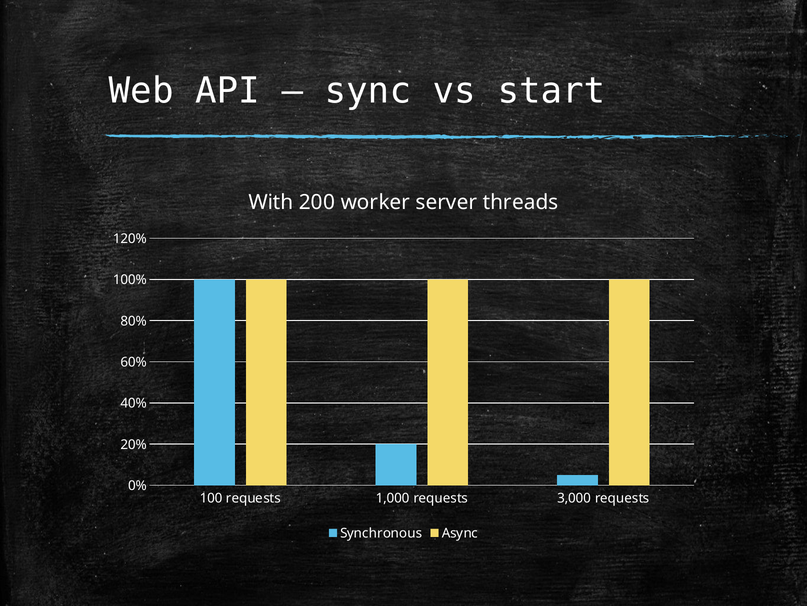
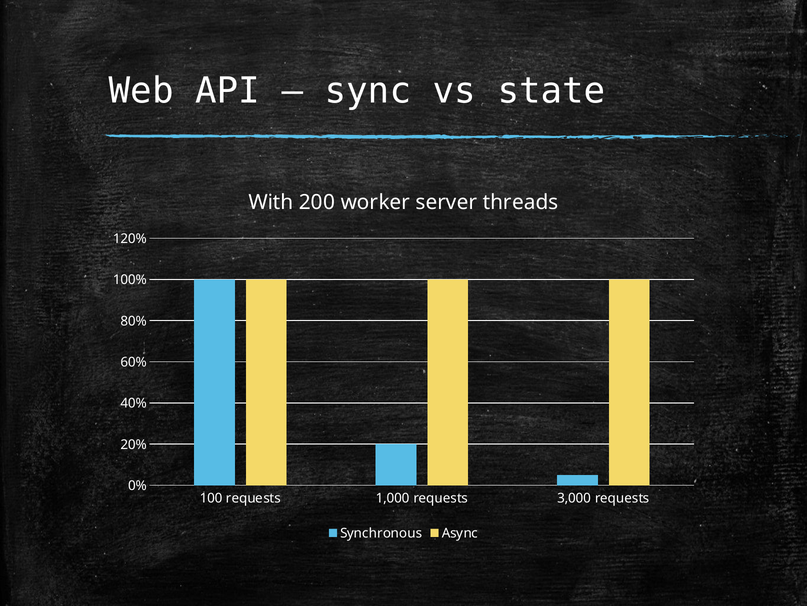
start: start -> state (552, 91)
